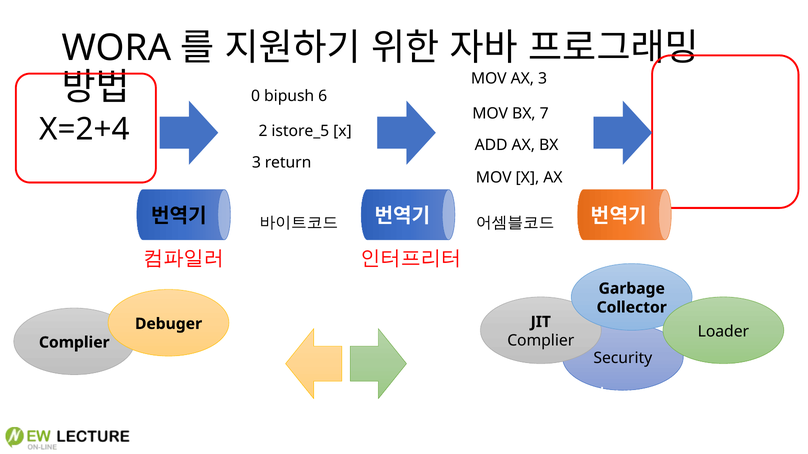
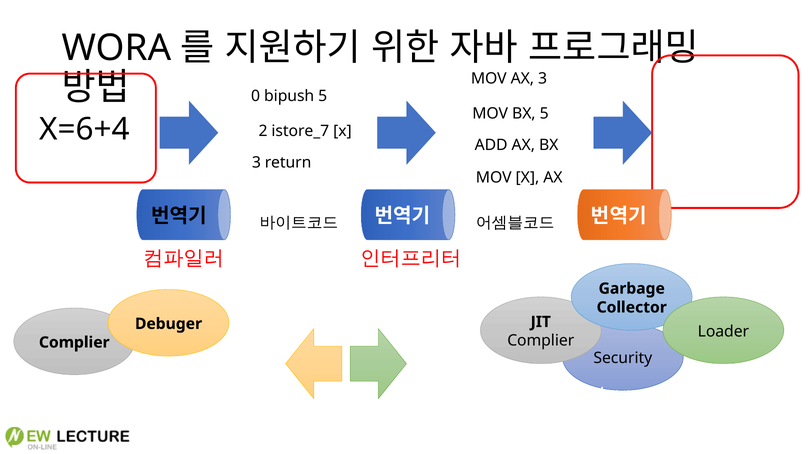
bipush 6: 6 -> 5 (323, 96)
BX 7: 7 -> 5 (544, 114)
X=2+4: X=2+4 -> X=6+4 (85, 129)
istore_5: istore_5 -> istore_7 (300, 131)
